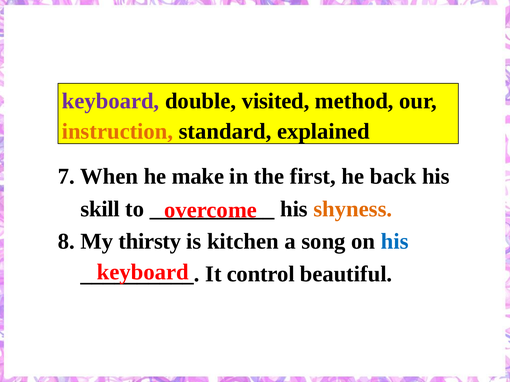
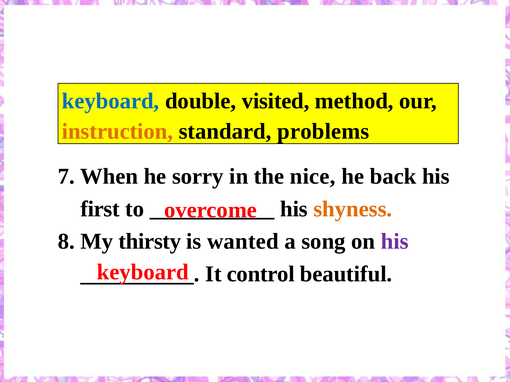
keyboard colour: purple -> blue (111, 101)
explained: explained -> problems (323, 131)
make: make -> sorry (198, 177)
first: first -> nice (313, 177)
skill: skill -> first (100, 209)
kitchen: kitchen -> wanted (243, 242)
his colour: blue -> purple (395, 242)
